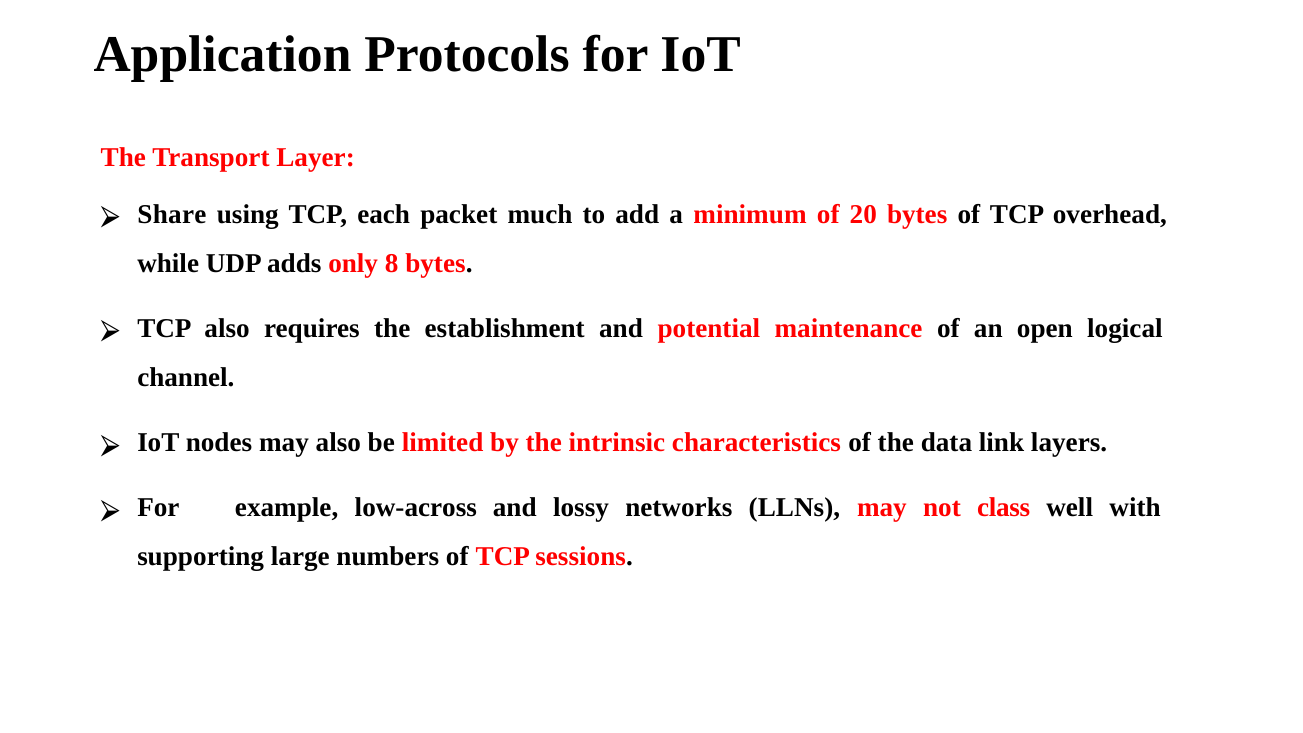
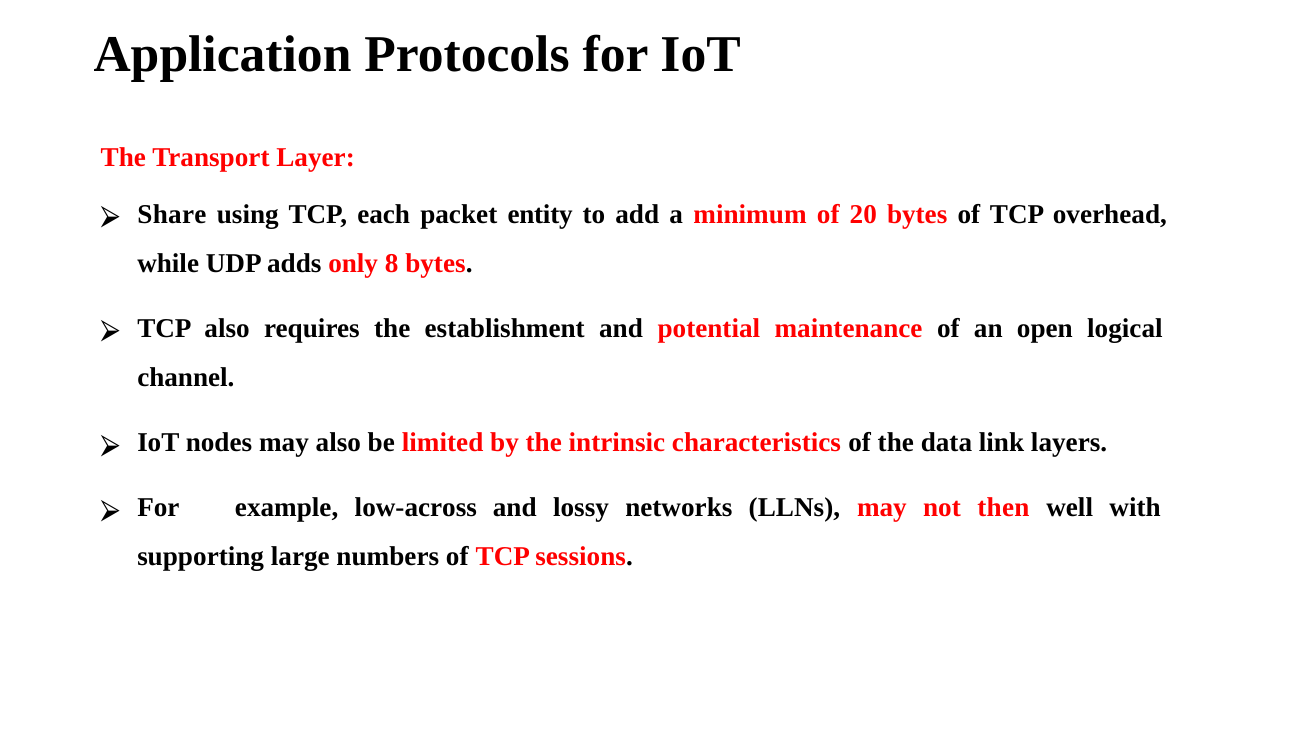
much: much -> entity (540, 214)
class: class -> then (1003, 508)
